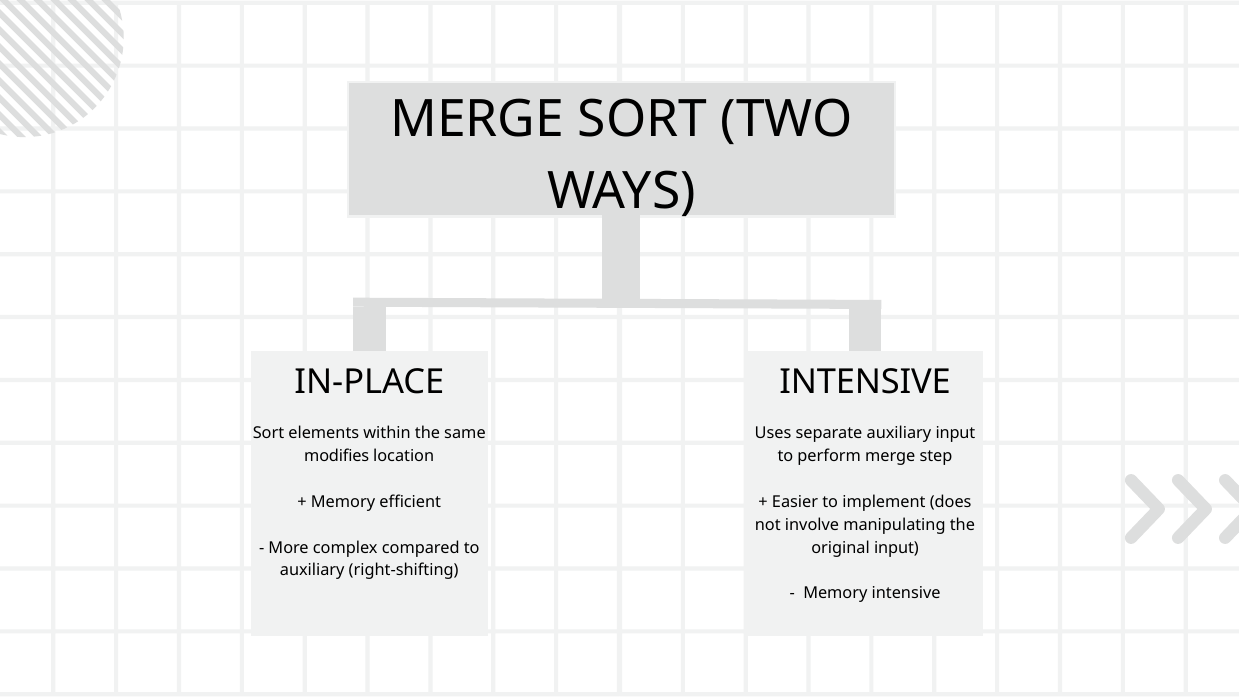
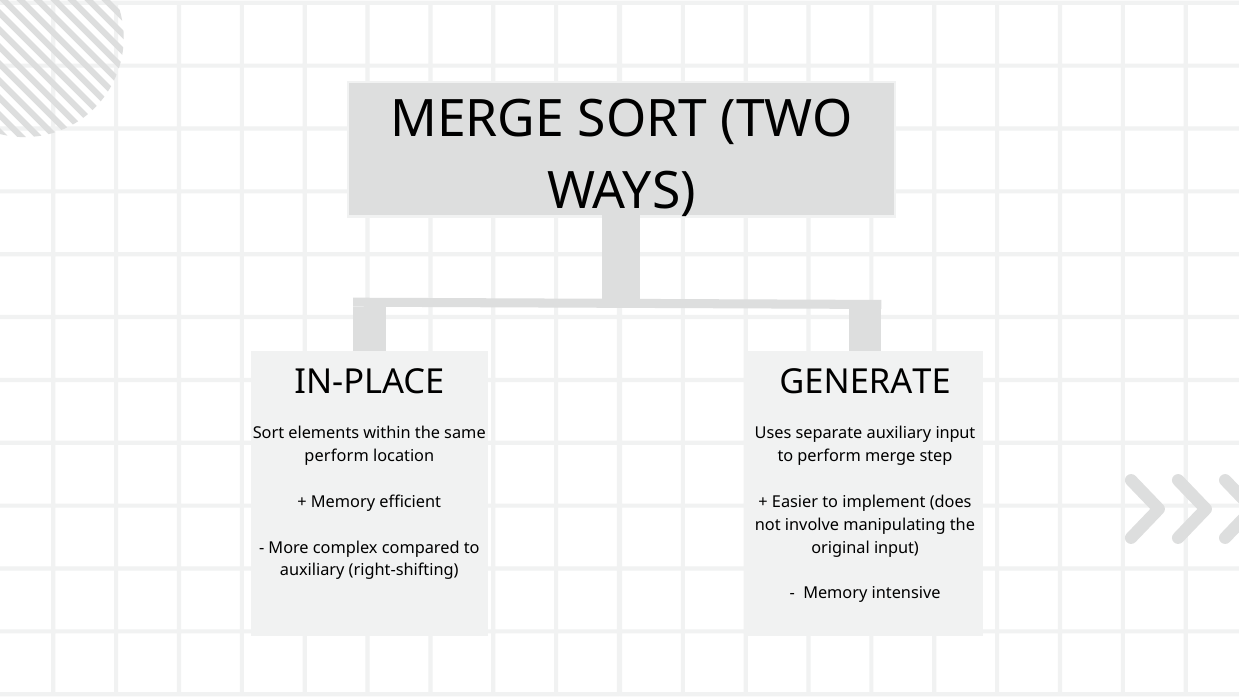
IN-PLACE INTENSIVE: INTENSIVE -> GENERATE (865, 382)
modifies: modifies -> perform (337, 456)
